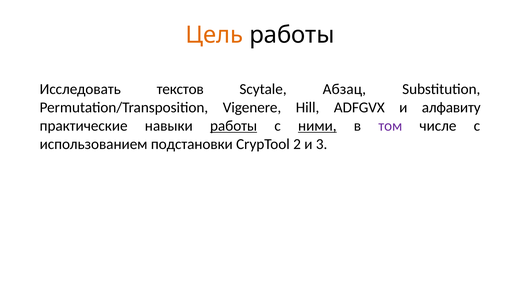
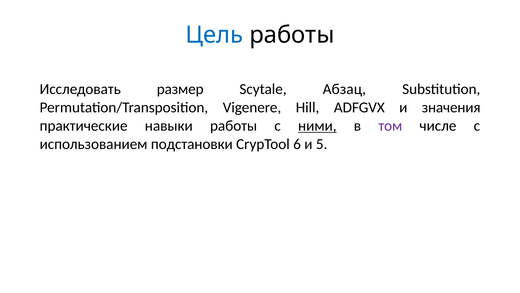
Цель colour: orange -> blue (214, 35)
текстов: текстов -> размер (180, 89)
алфавиту: алфавиту -> значения (451, 107)
работы underline: present -> none (234, 126)
2: 2 -> 6 (297, 144)
3: 3 -> 5 (322, 144)
